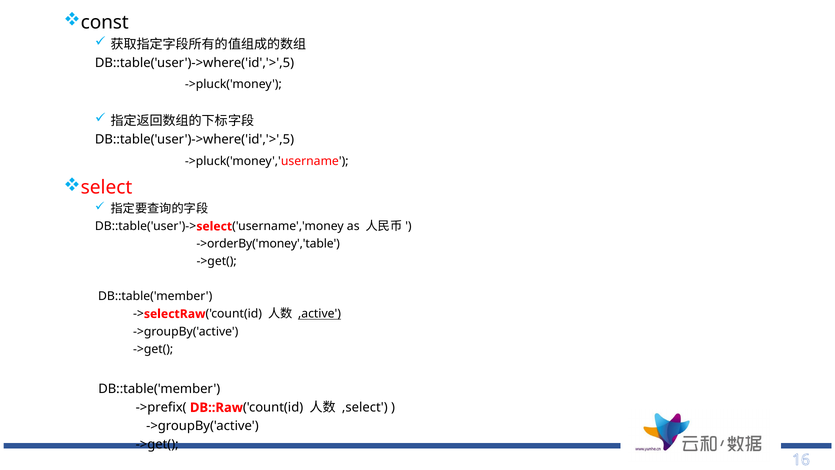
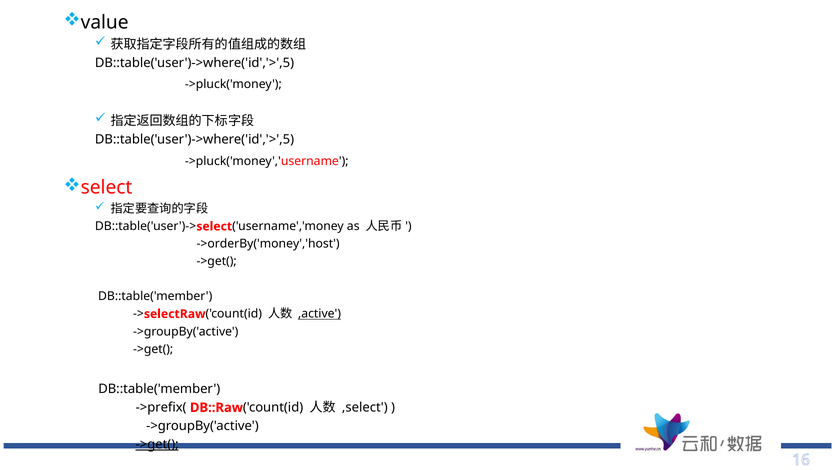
const: const -> value (105, 22)
->orderBy('money','table: ->orderBy('money','table -> ->orderBy('money','host (268, 244)
->get( underline: none -> present (157, 444)
